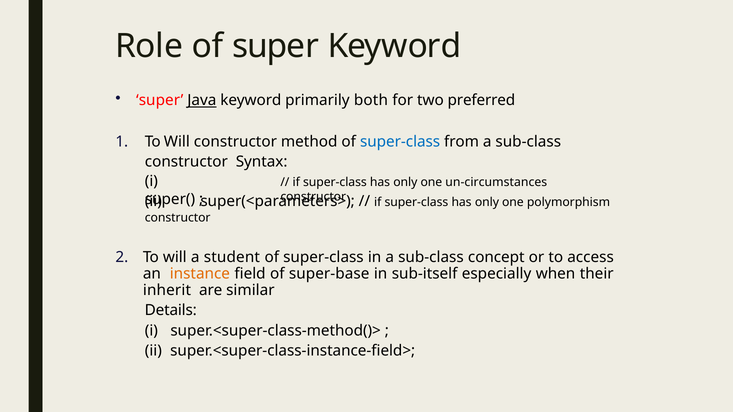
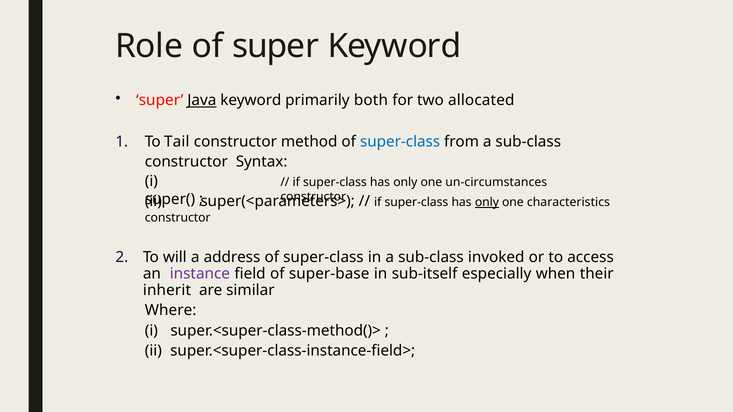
preferred: preferred -> allocated (481, 101)
1 To Will: Will -> Tail (177, 142)
only underline: none -> present (487, 202)
polymorphism: polymorphism -> characteristics (568, 202)
student: student -> address (232, 258)
concept: concept -> invoked (496, 258)
instance colour: orange -> purple (200, 274)
Details: Details -> Where (171, 311)
